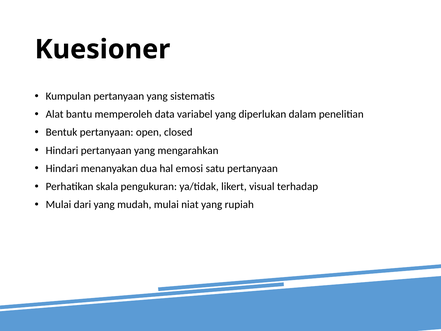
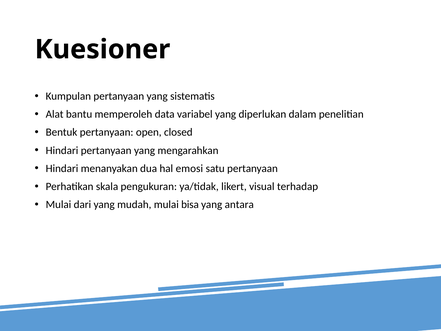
niat: niat -> bisa (190, 204)
rupiah: rupiah -> antara (239, 204)
